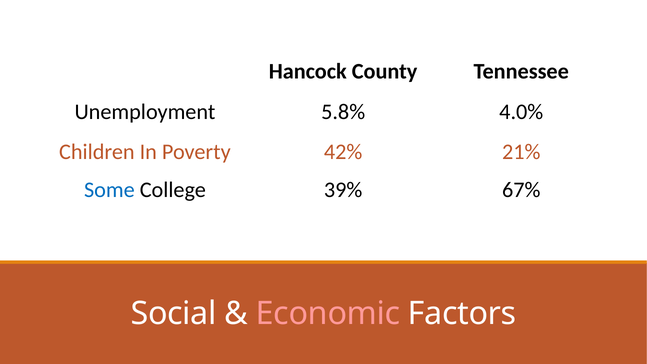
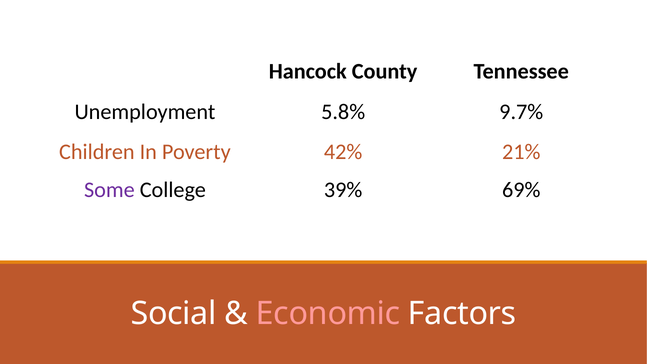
4.0%: 4.0% -> 9.7% (521, 112)
Some colour: blue -> purple (109, 190)
67%: 67% -> 69% (521, 190)
